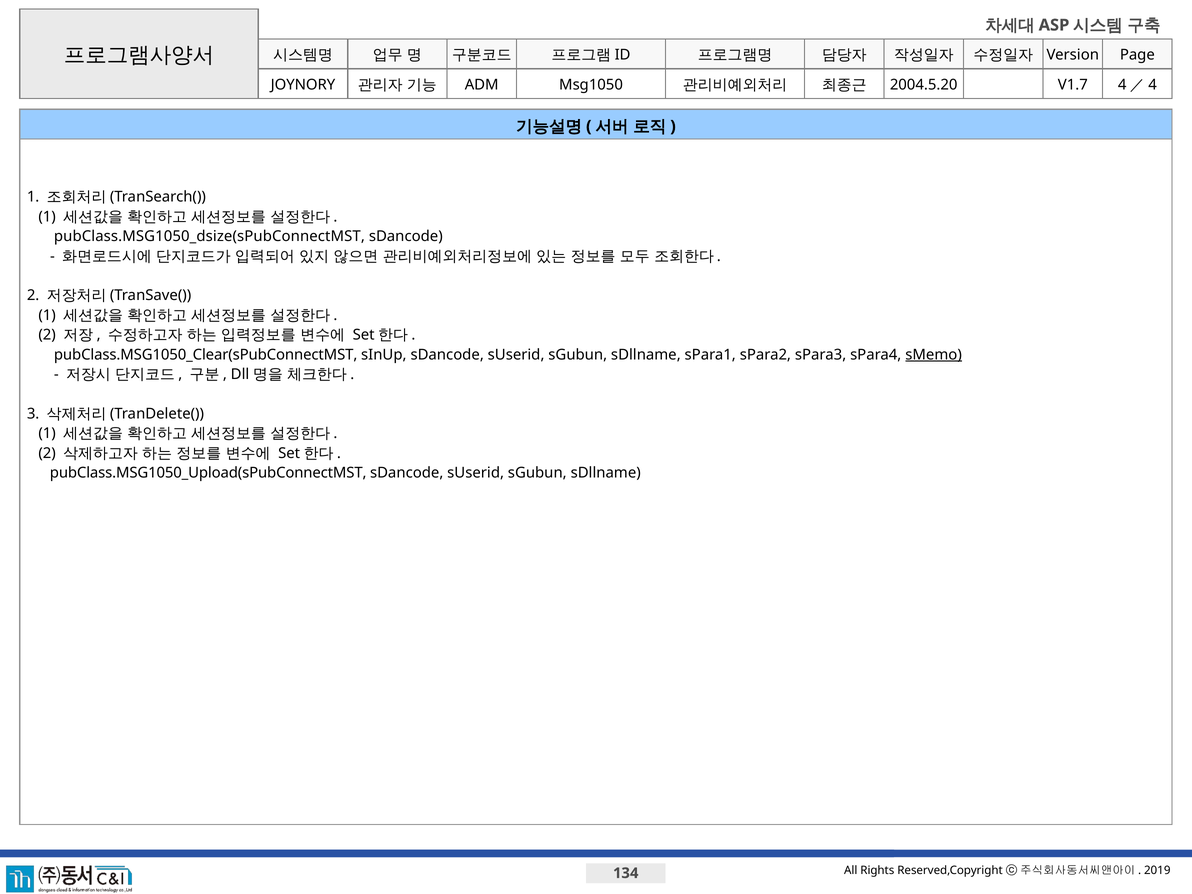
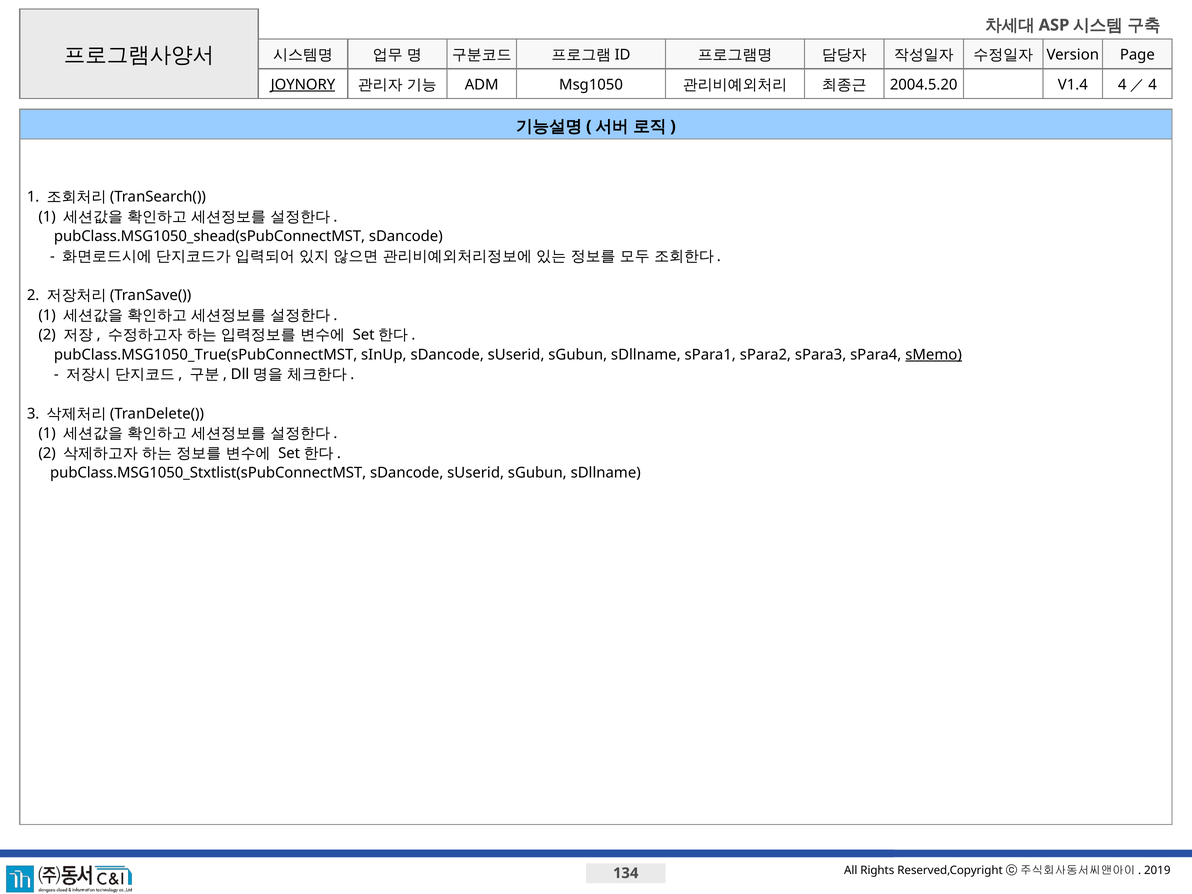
V1.7: V1.7 -> V1.4 (1073, 85)
JOYNORY underline: none -> present (303, 85)
pubClass.MSG1050_dsize(sPubConnectMST: pubClass.MSG1050_dsize(sPubConnectMST -> pubClass.MSG1050_shead(sPubConnectMST (209, 236)
pubClass.MSG1050_Clear(sPubConnectMST: pubClass.MSG1050_Clear(sPubConnectMST -> pubClass.MSG1050_True(sPubConnectMST (206, 355)
pubClass.MSG1050_Upload(sPubConnectMST: pubClass.MSG1050_Upload(sPubConnectMST -> pubClass.MSG1050_Stxtlist(sPubConnectMST (208, 473)
